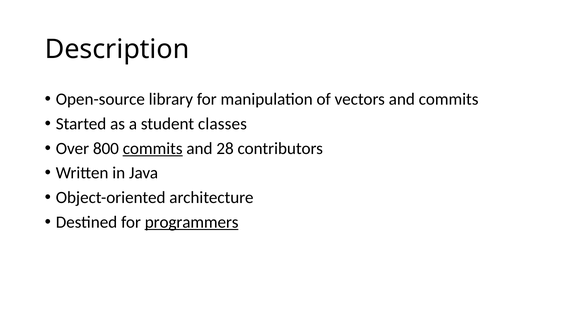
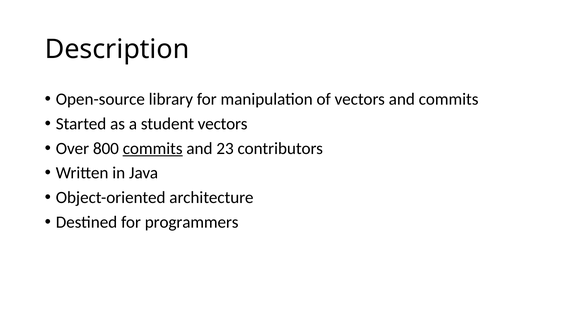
student classes: classes -> vectors (223, 124)
28: 28 -> 23 (225, 148)
programmers underline: present -> none (192, 222)
